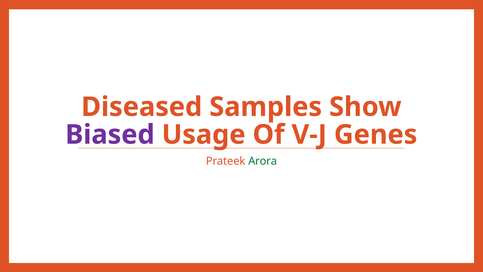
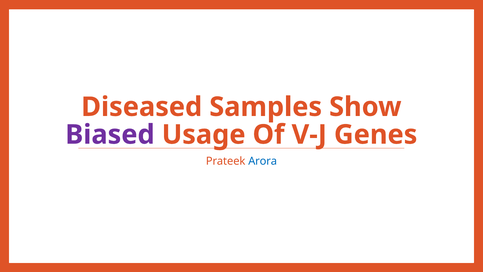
Arora colour: green -> blue (263, 161)
